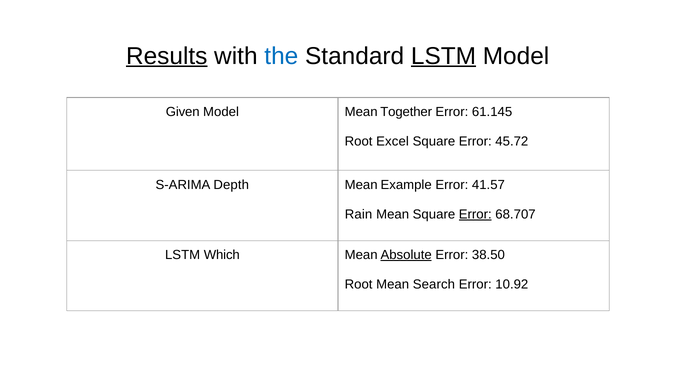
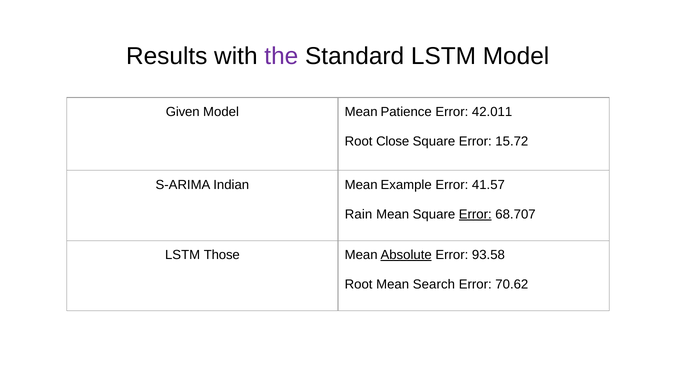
Results underline: present -> none (167, 56)
the colour: blue -> purple (281, 56)
LSTM underline: present -> none (443, 56)
Together: Together -> Patience (406, 112)
61.145: 61.145 -> 42.011 (492, 112)
Excel: Excel -> Close (393, 141)
45.72: 45.72 -> 15.72 (512, 141)
Depth: Depth -> Indian (231, 185)
Which: Which -> Those (222, 255)
38.50: 38.50 -> 93.58 (488, 255)
10.92: 10.92 -> 70.62 (512, 285)
